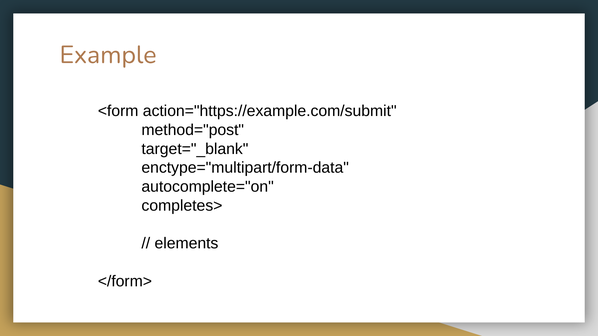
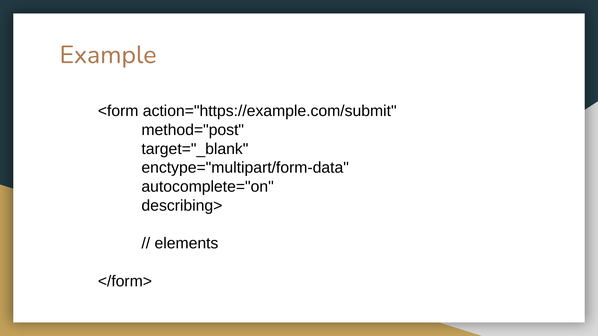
completes>: completes> -> describing> (182, 206)
